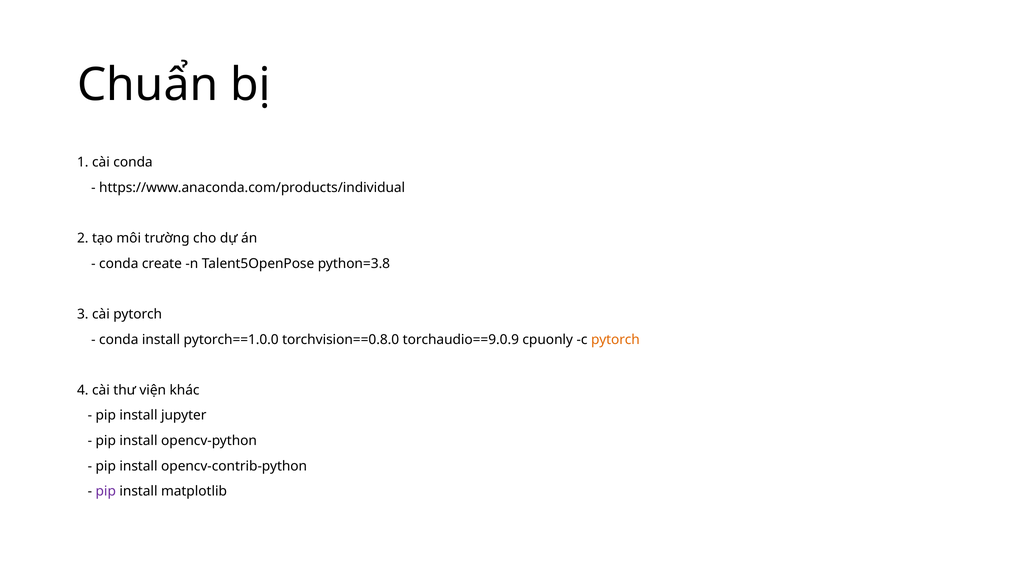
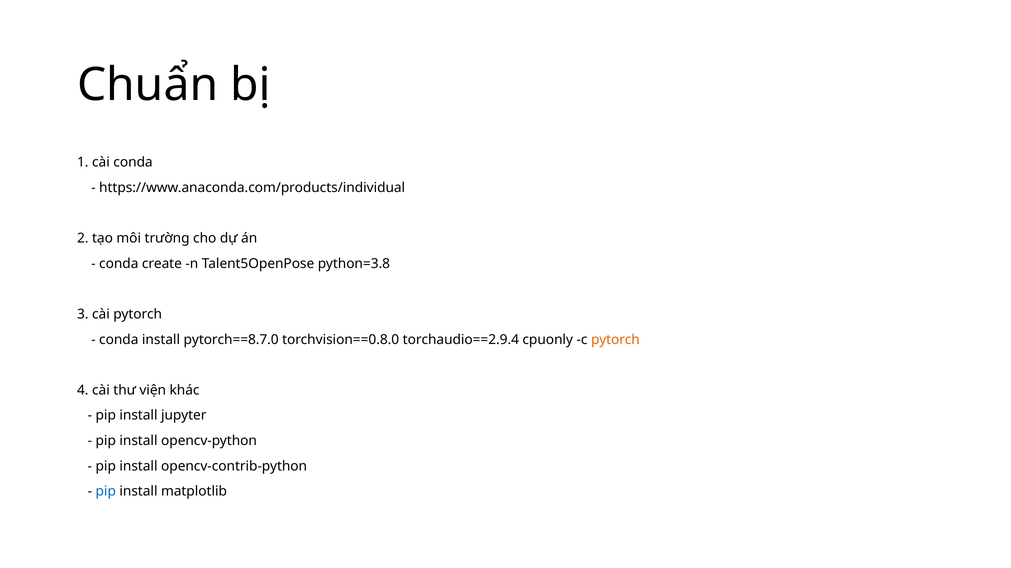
pytorch==1.0.0: pytorch==1.0.0 -> pytorch==8.7.0 (231, 340)
torchaudio==9.0.9: torchaudio==9.0.9 -> torchaudio==2.9.4 (461, 340)
pip colour: purple -> blue (106, 492)
